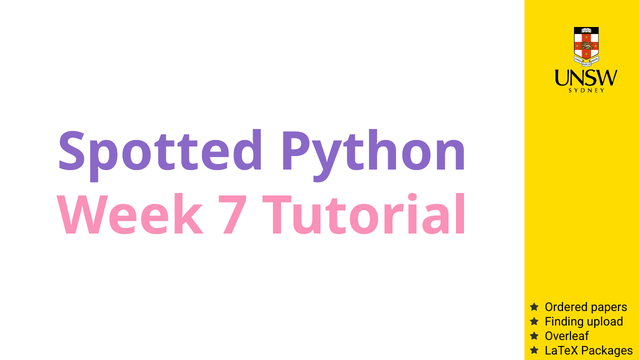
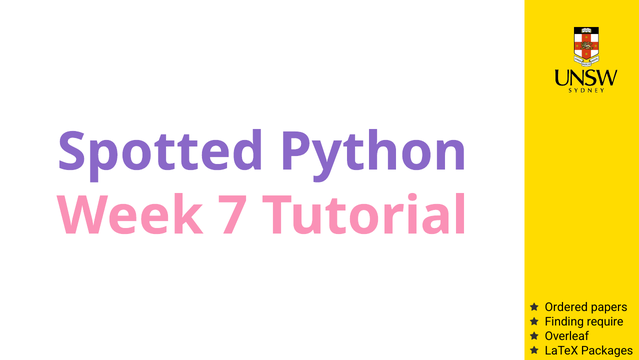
upload: upload -> require (605, 321)
